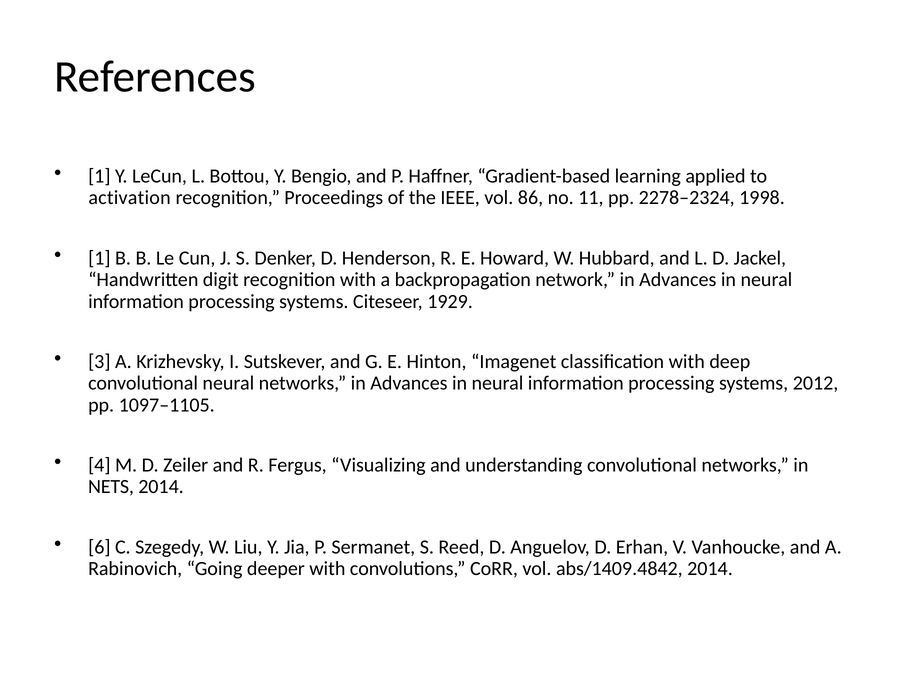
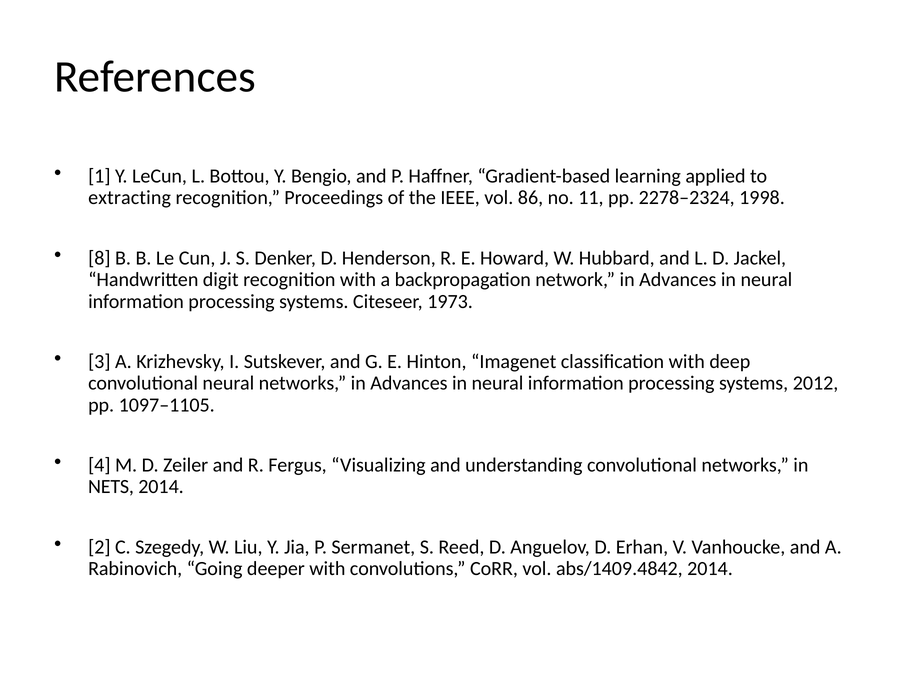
activation: activation -> extracting (130, 198)
1: 1 -> 8 (99, 258)
1929: 1929 -> 1973 (450, 301)
6: 6 -> 2 (99, 547)
